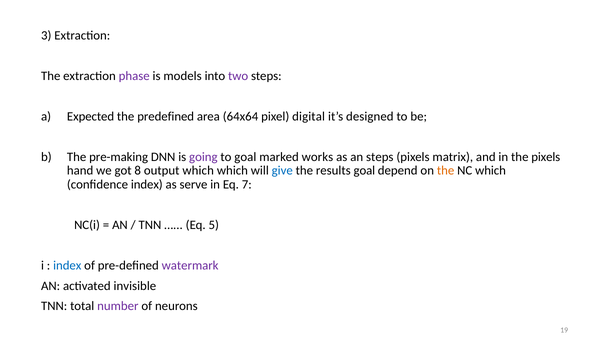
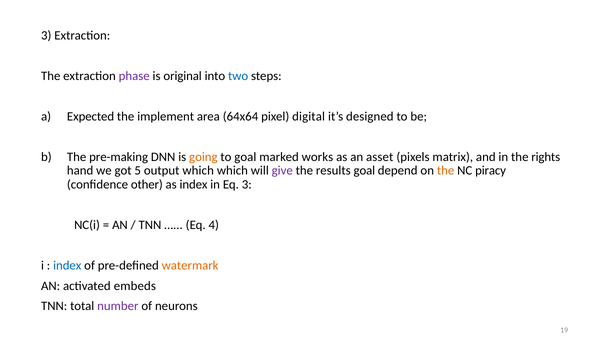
models: models -> original (183, 76)
two colour: purple -> blue (238, 76)
predefined: predefined -> implement (166, 116)
going colour: purple -> orange (203, 157)
an steps: steps -> asset (380, 157)
the pixels: pixels -> rights (546, 157)
8: 8 -> 5 (138, 171)
give colour: blue -> purple (282, 171)
NC which: which -> piracy (491, 171)
confidence index: index -> other (147, 185)
as serve: serve -> index (194, 185)
Eq 7: 7 -> 3 (247, 185)
5: 5 -> 4 (214, 225)
watermark colour: purple -> orange (190, 266)
invisible: invisible -> embeds (135, 286)
